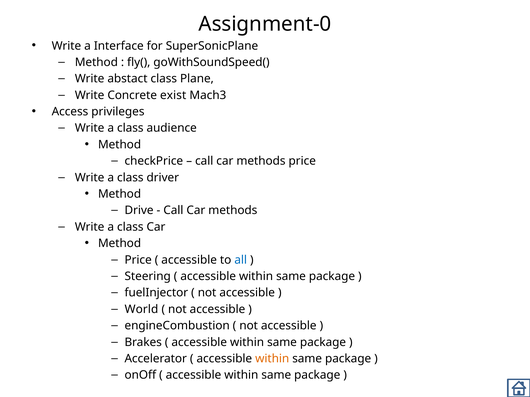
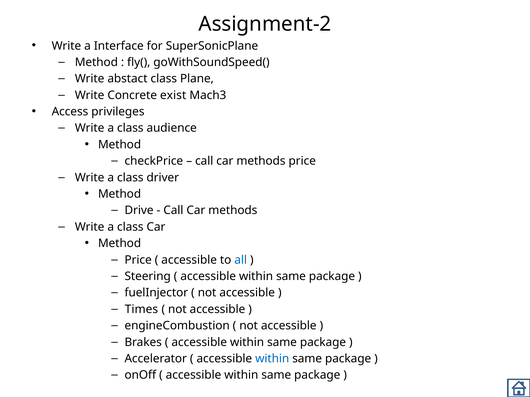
Assignment-0: Assignment-0 -> Assignment-2 (265, 24)
World: World -> Times (141, 310)
within colour: orange -> blue (272, 359)
